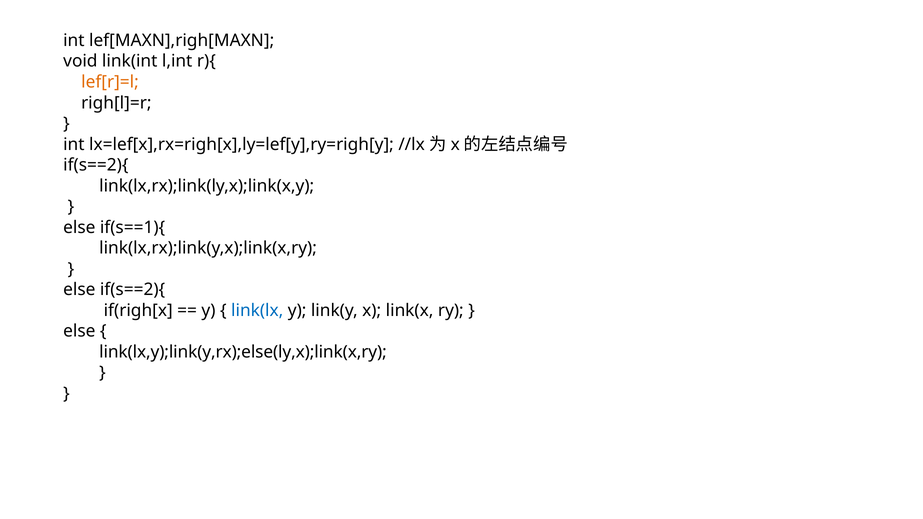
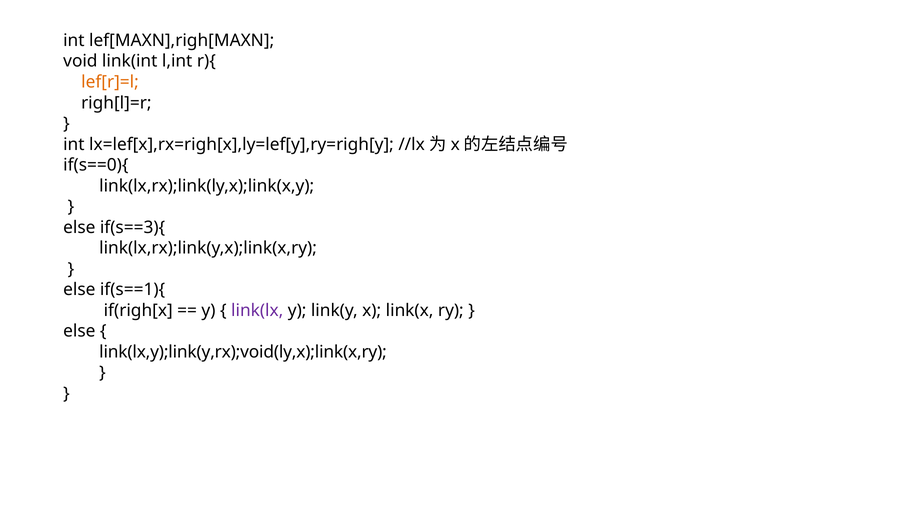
if(s==2){: if(s==2){ -> if(s==0){ (96, 165)
if(s==1){: if(s==1){ -> if(s==3){ (133, 227)
else if(s==2){: if(s==2){ -> if(s==1){ (133, 290)
link(lx colour: blue -> purple (257, 311)
link(lx,y);link(y,rx);else(ly,x);link(x,ry: link(lx,y);link(y,rx);else(ly,x);link(x,ry -> link(lx,y);link(y,rx);void(ly,x);link(x,ry (243, 352)
